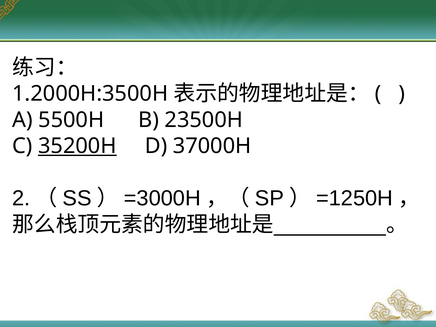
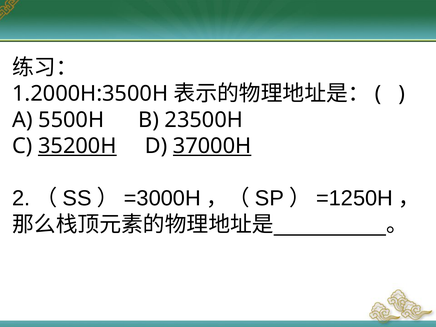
37000H underline: none -> present (212, 146)
